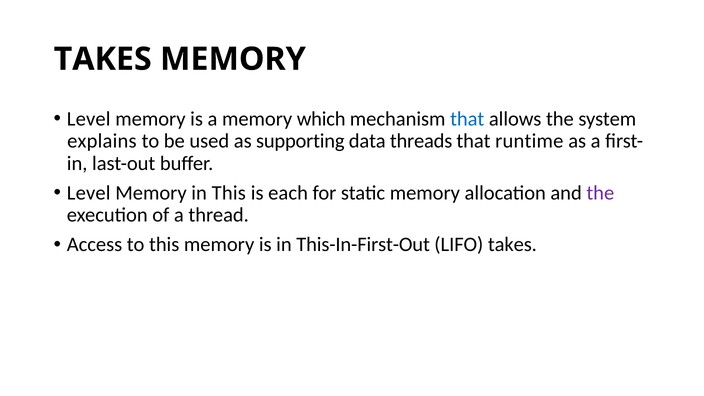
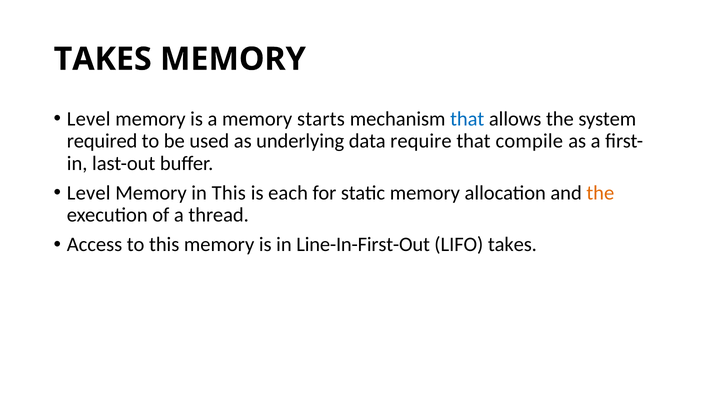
which: which -> starts (321, 119)
explains: explains -> required (102, 141)
supporting: supporting -> underlying (300, 141)
threads: threads -> require (421, 141)
runtime: runtime -> compile (529, 141)
the colour: purple -> orange (600, 193)
This-In-First-Out: This-In-First-Out -> Line-In-First-Out (363, 245)
